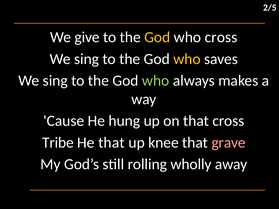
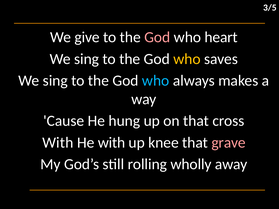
2/5: 2/5 -> 3/5 (270, 8)
God colour: yellow -> pink (157, 37)
who cross: cross -> heart (221, 37)
who colour: light green -> light blue (156, 81)
Tribe: Tribe -> With (58, 143)
He that: that -> with (112, 143)
